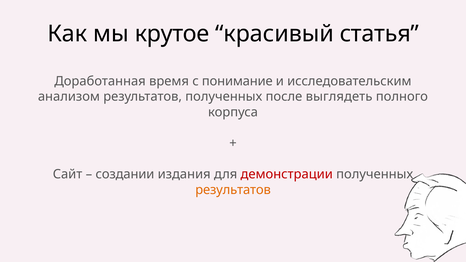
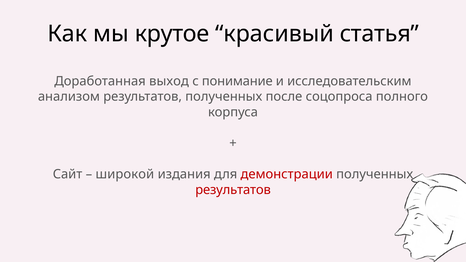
время: время -> выход (169, 81)
выглядеть: выглядеть -> соцопроса (339, 97)
создании: создании -> широкой (125, 174)
результатов colour: orange -> red (233, 190)
